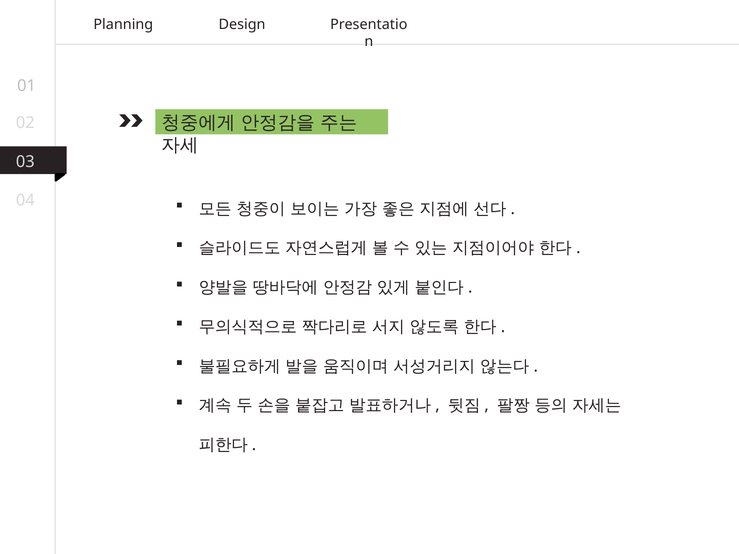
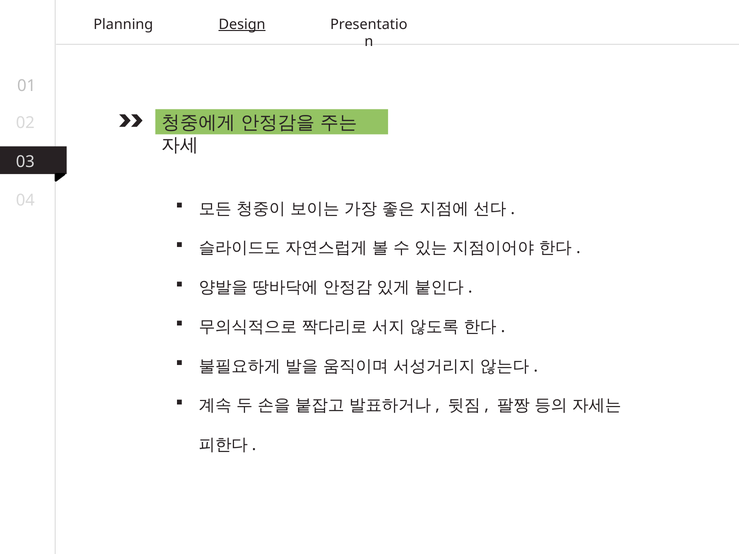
Design underline: none -> present (242, 24)
